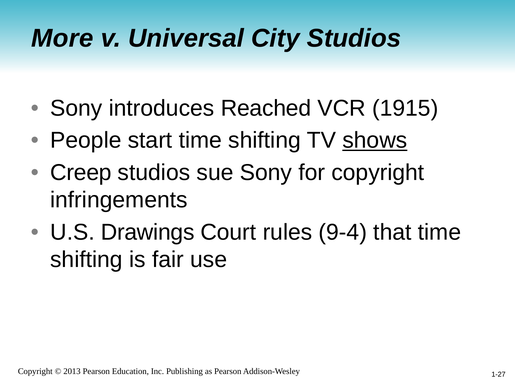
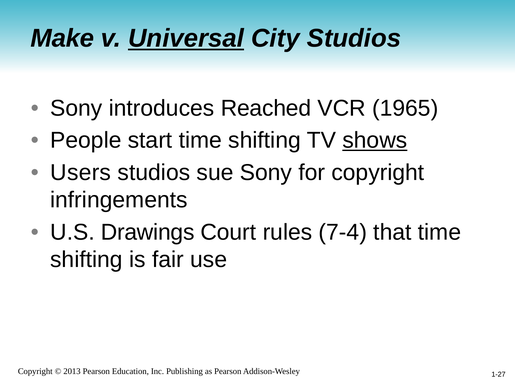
More: More -> Make (62, 38)
Universal underline: none -> present (186, 38)
1915: 1915 -> 1965 (405, 108)
Creep: Creep -> Users (81, 172)
9-4: 9-4 -> 7-4 (343, 232)
